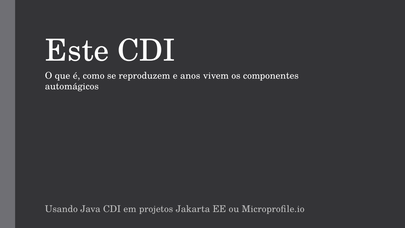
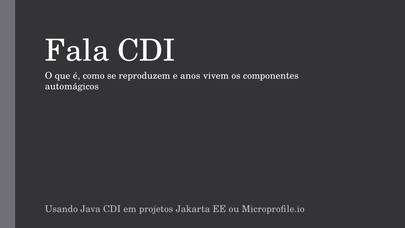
Este: Este -> Fala (77, 51)
